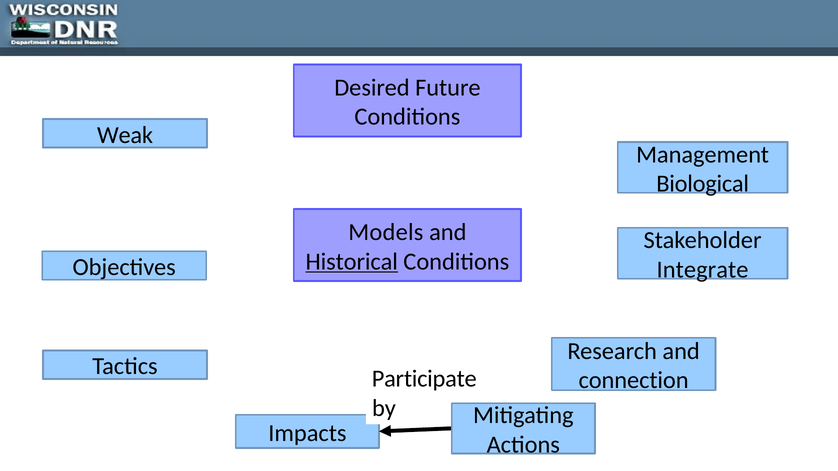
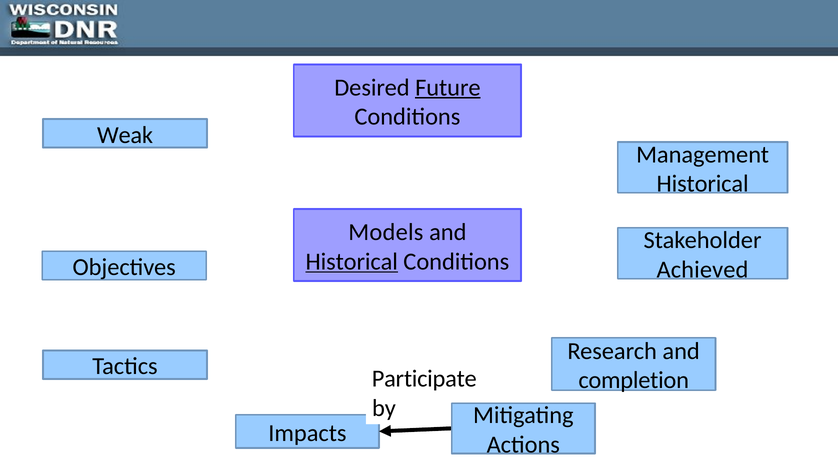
Future underline: none -> present (448, 88)
Biological: Biological -> Historical (703, 184)
Integrate: Integrate -> Achieved (702, 270)
connection: connection -> completion (634, 381)
